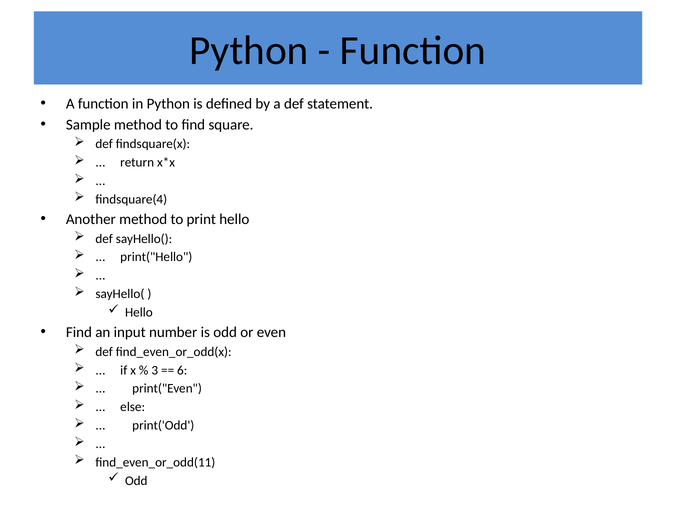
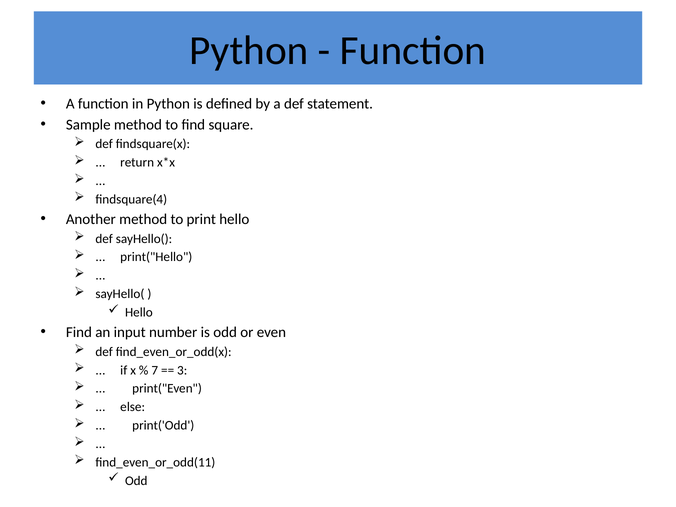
3: 3 -> 7 (155, 370)
6: 6 -> 3 (182, 370)
